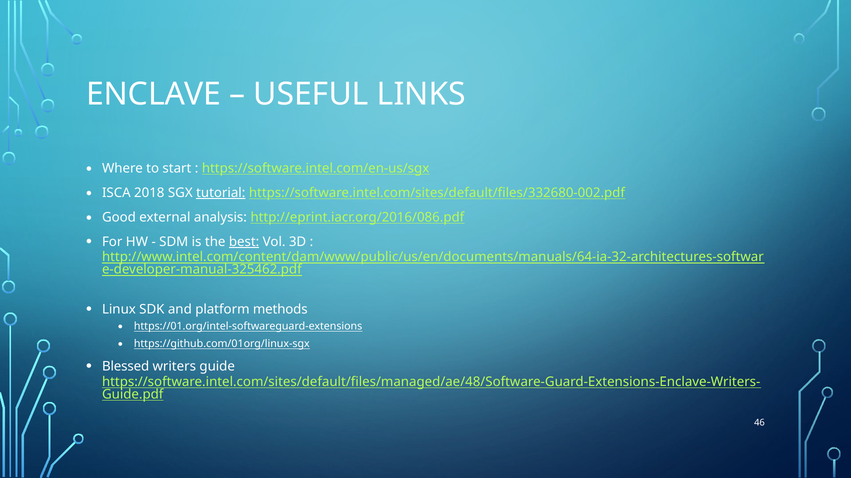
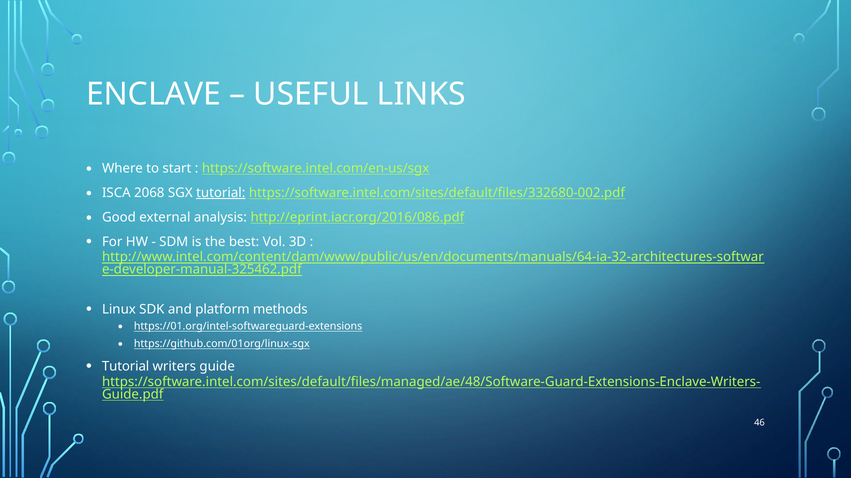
2018: 2018 -> 2068 (149, 193)
best underline: present -> none (244, 242)
Blessed: Blessed -> Tutorial (126, 367)
